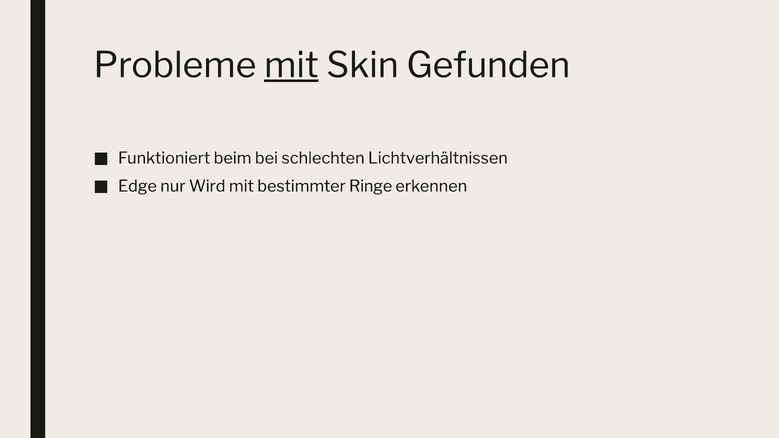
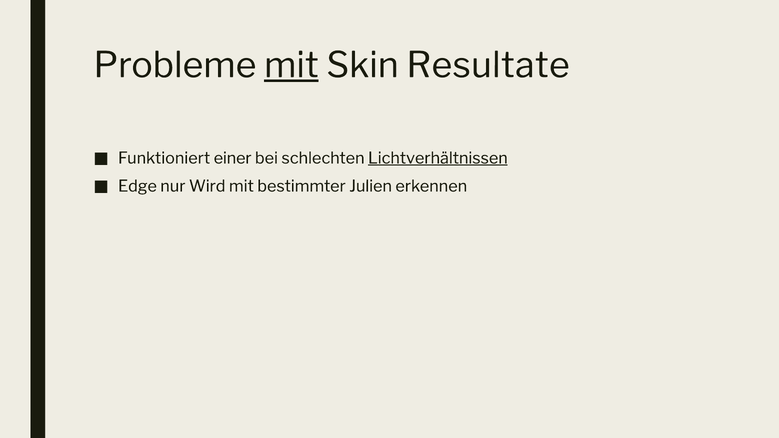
Gefunden: Gefunden -> Resultate (488, 65)
beim: beim -> einer (233, 158)
Lichtverhältnissen underline: none -> present (438, 158)
Ringe: Ringe -> Julien (371, 186)
